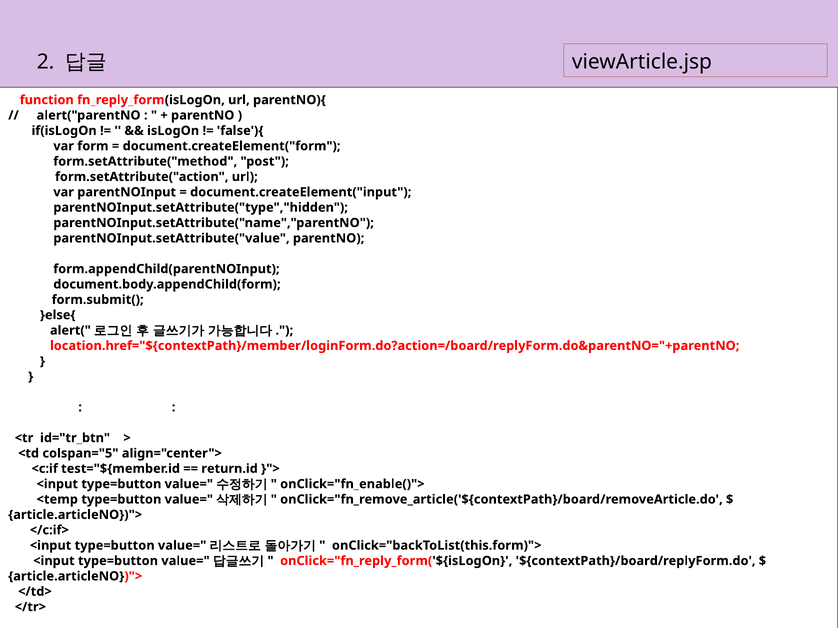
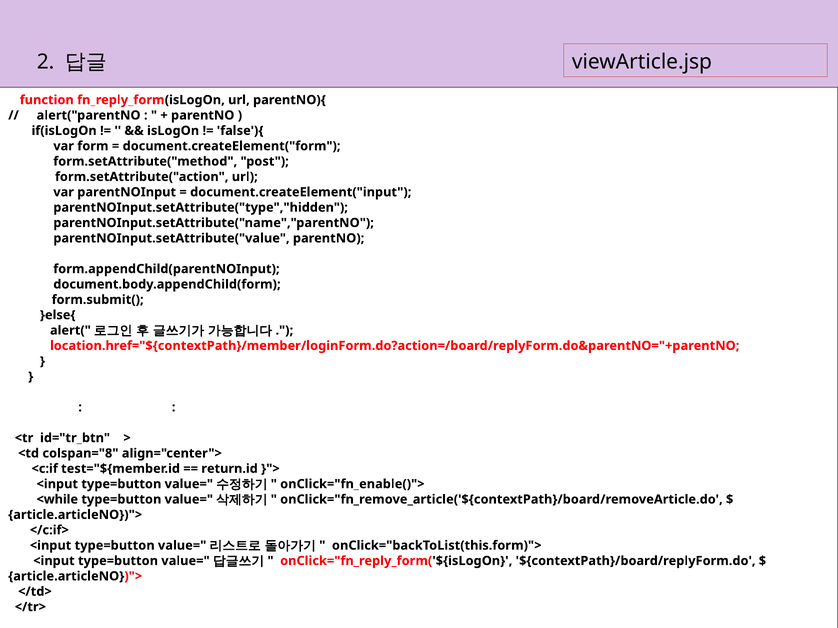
colspan="5: colspan="5 -> colspan="8 (80, 454)
<temp: <temp -> <while (57, 500)
